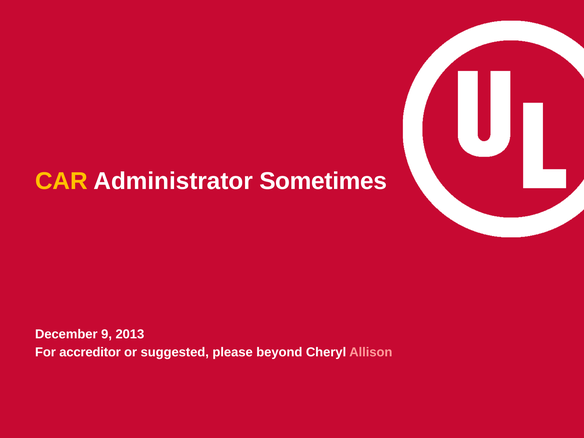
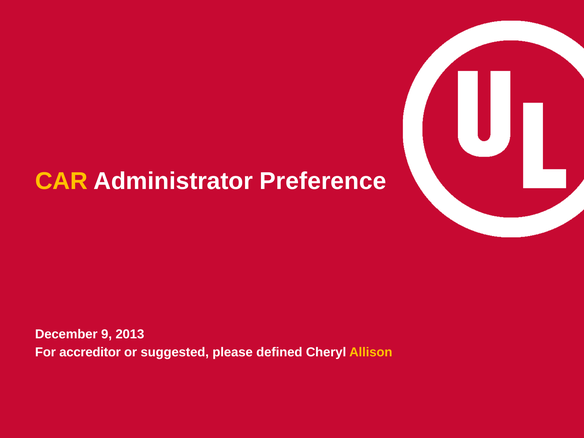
Sometimes: Sometimes -> Preference (323, 181)
beyond: beyond -> defined (279, 352)
Allison colour: pink -> yellow (371, 352)
